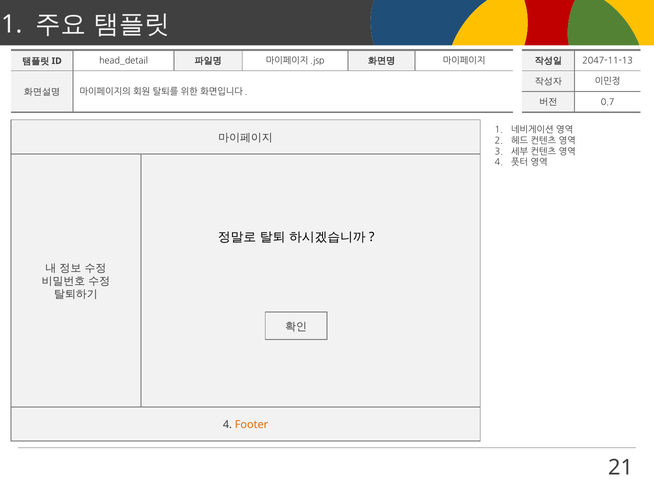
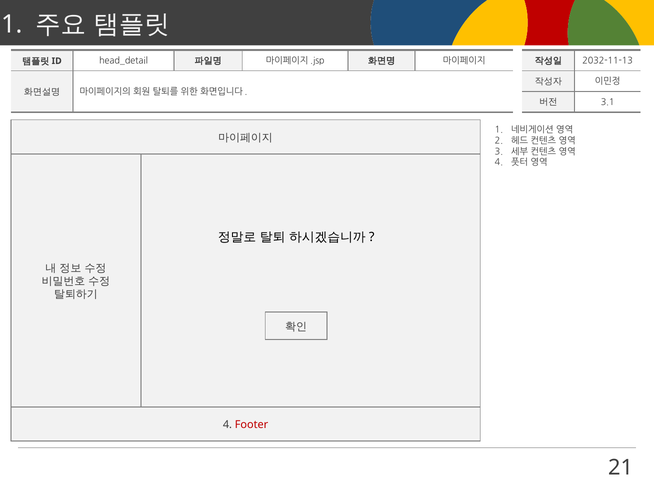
2047-11-13: 2047-11-13 -> 2032-11-13 (608, 61)
0.7: 0.7 -> 3.1 (608, 102)
Footer colour: orange -> red (252, 425)
